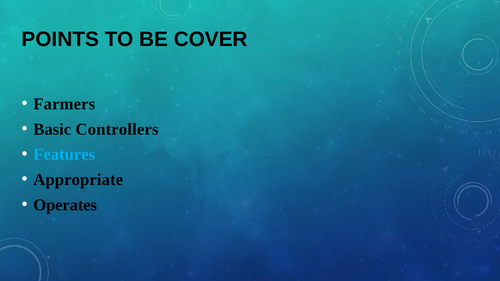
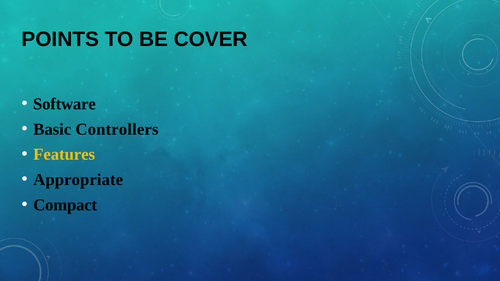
Farmers: Farmers -> Software (64, 104)
Features colour: light blue -> yellow (64, 155)
Operates: Operates -> Compact (65, 205)
